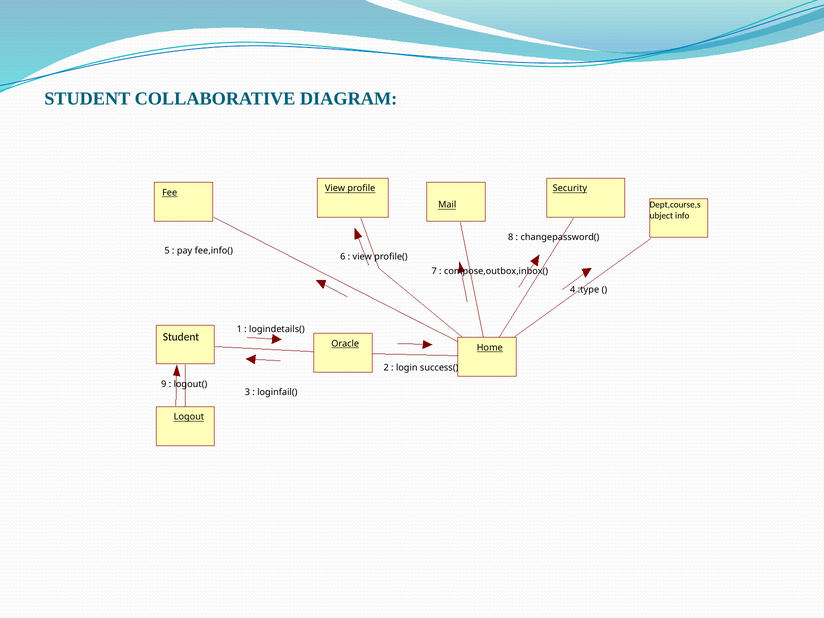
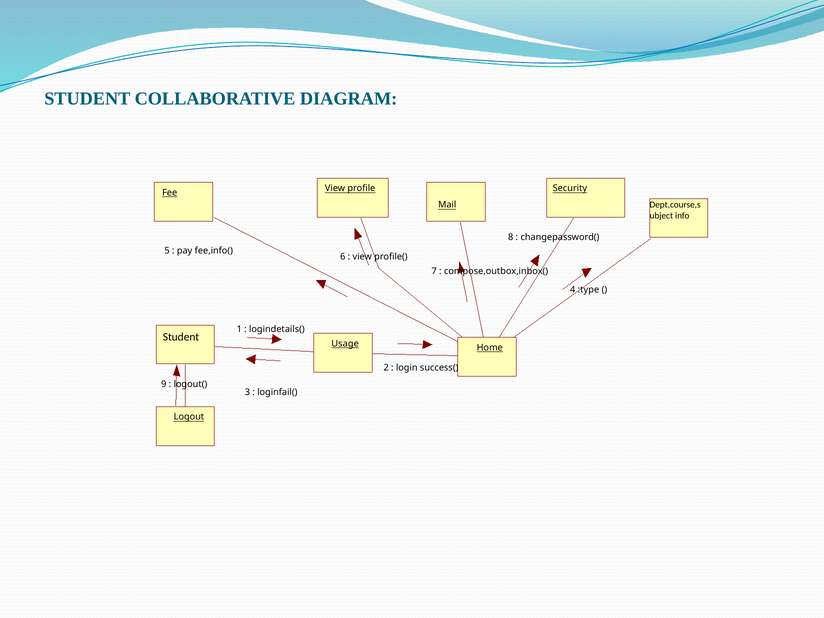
Oracle: Oracle -> Usage (345, 344)
